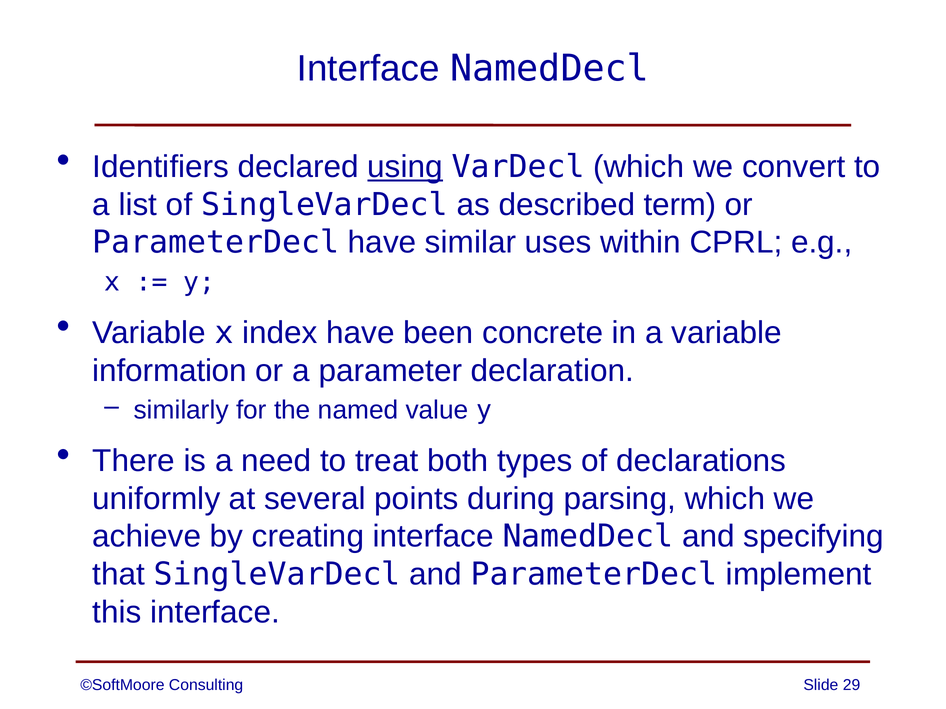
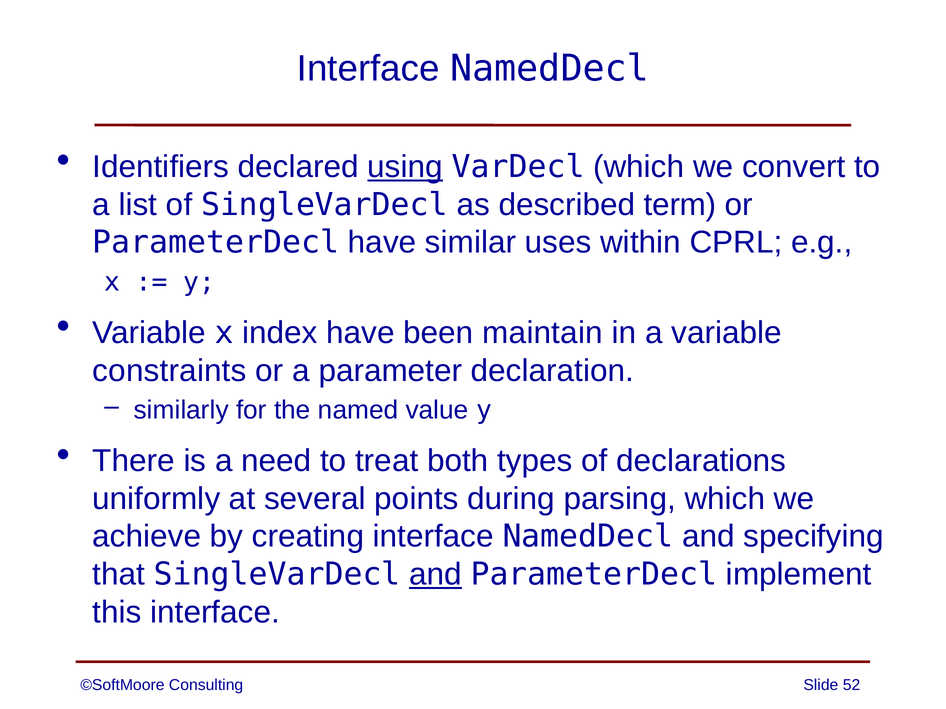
concrete: concrete -> maintain (543, 333)
information: information -> constraints (170, 371)
and underline: none -> present (436, 575)
29: 29 -> 52 (852, 685)
